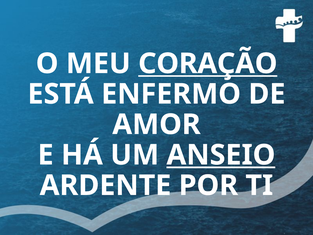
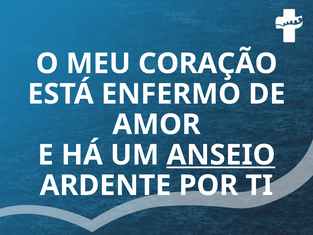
CORAÇÃO underline: present -> none (208, 64)
